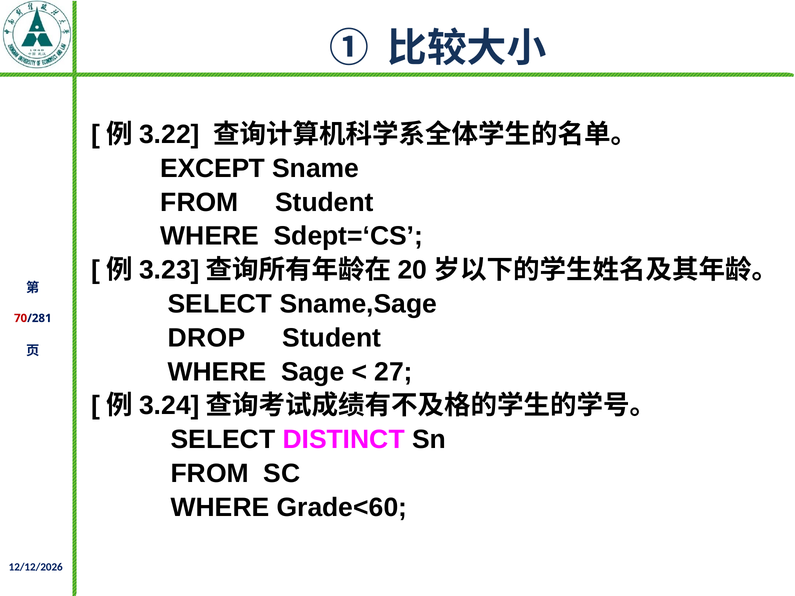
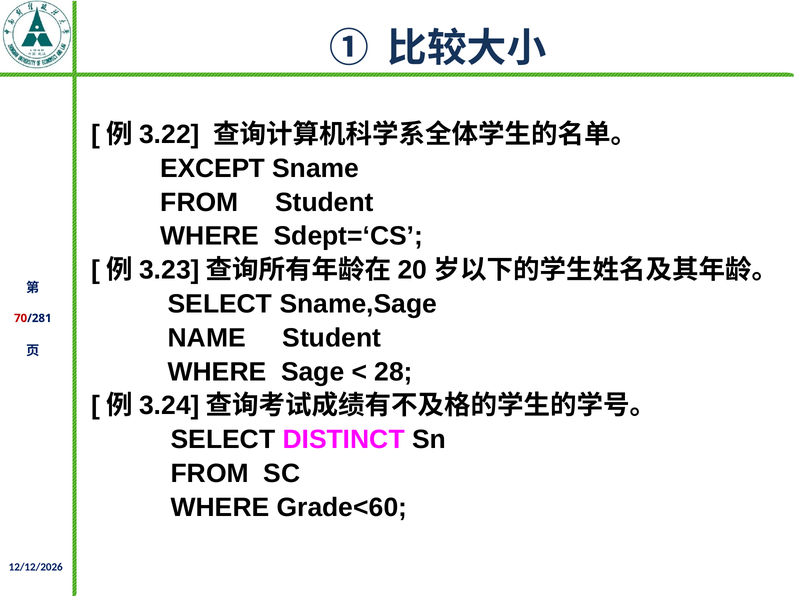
DROP: DROP -> NAME (207, 338)
27: 27 -> 28 (394, 372)
